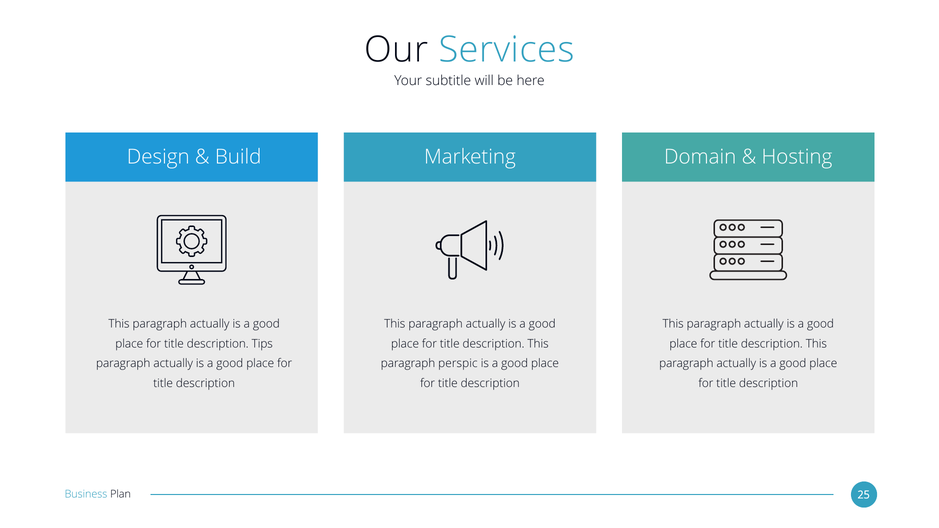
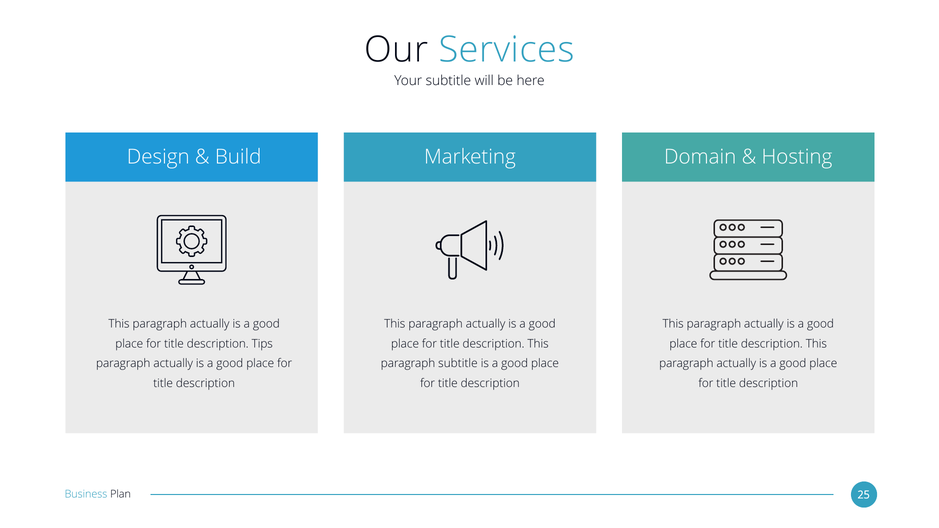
paragraph perspic: perspic -> subtitle (458, 364)
